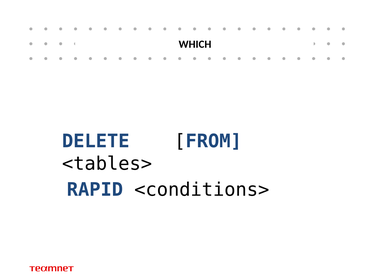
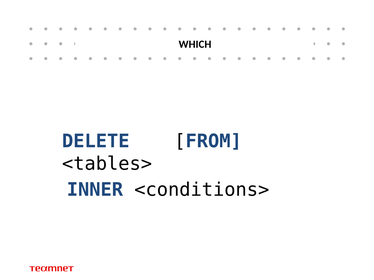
RAPID: RAPID -> INNER (95, 190)
